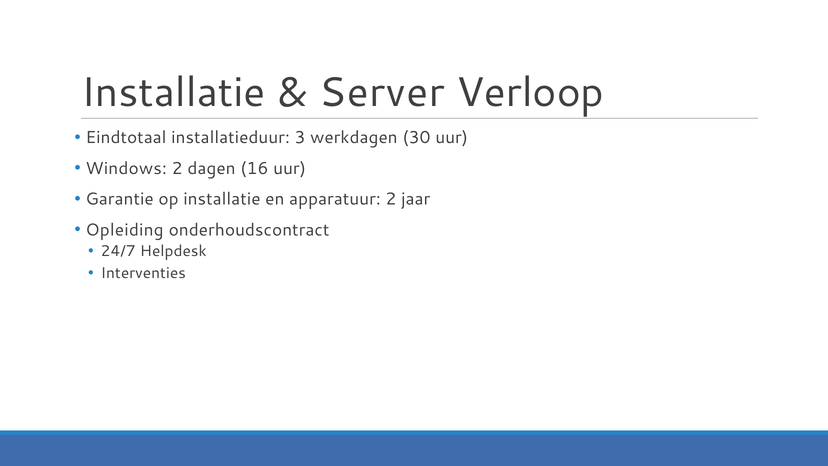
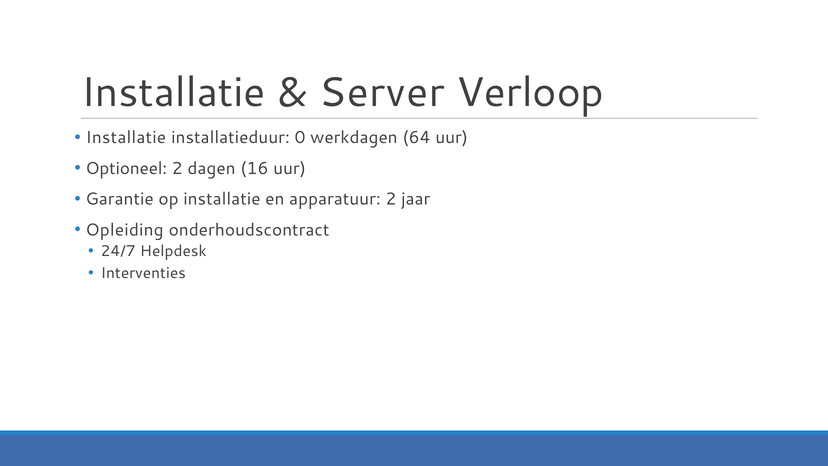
Eindtotaal: Eindtotaal -> Installatie (126, 138)
3: 3 -> 0 (300, 138)
30: 30 -> 64 (416, 138)
Windows: Windows -> Optioneel (126, 168)
